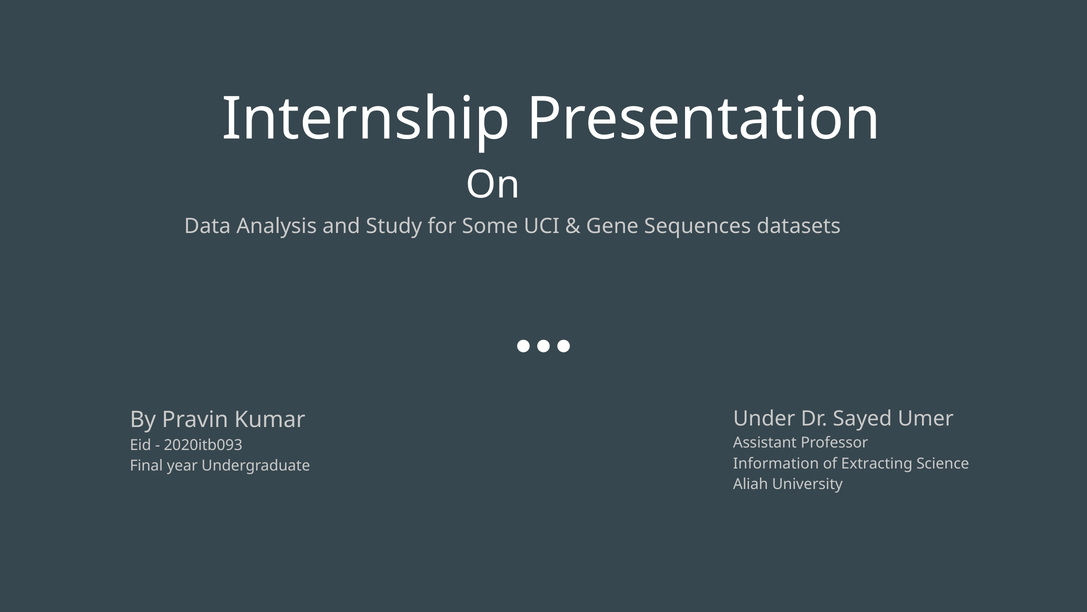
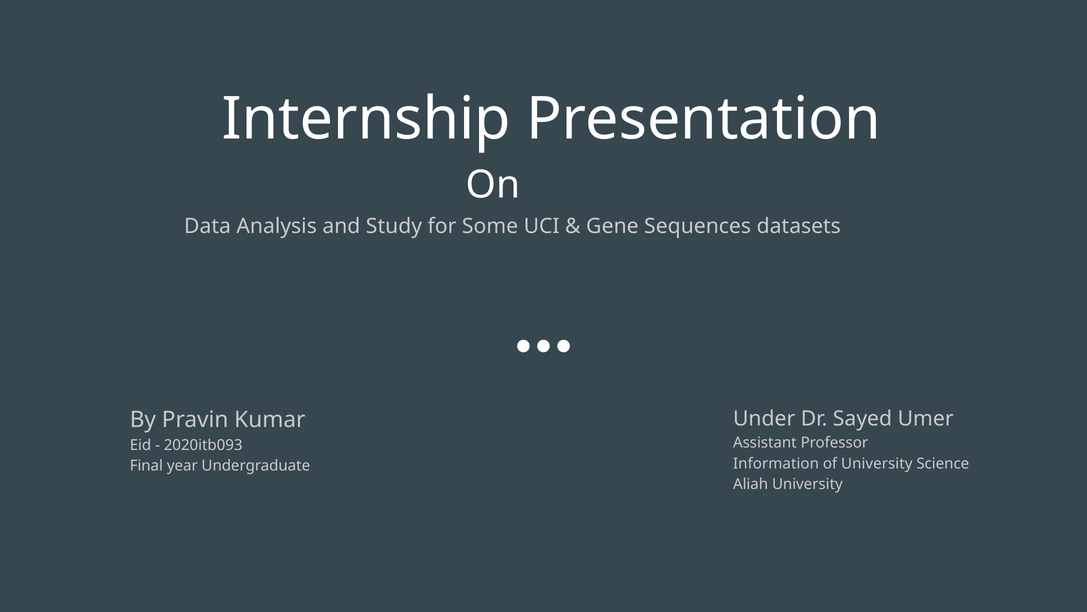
of Extracting: Extracting -> University (877, 463)
